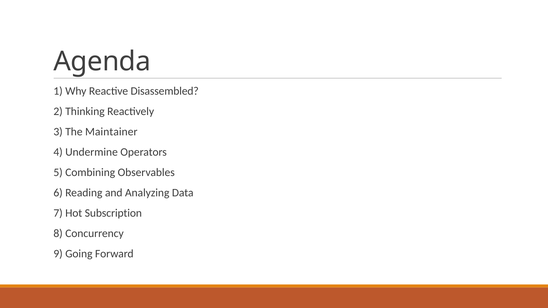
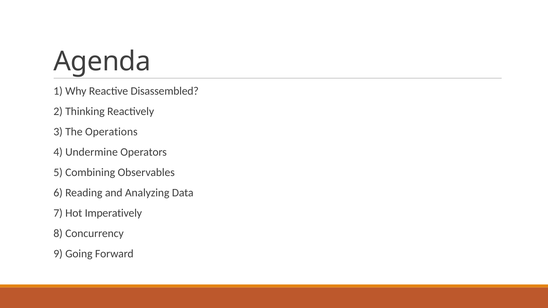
Maintainer: Maintainer -> Operations (111, 132)
Subscription: Subscription -> Imperatively (113, 213)
